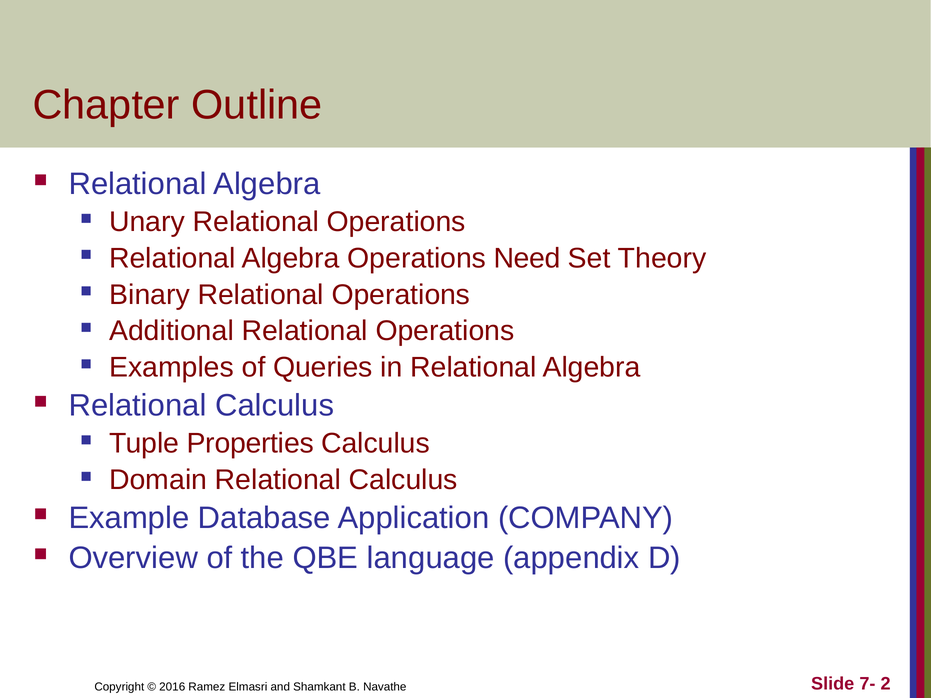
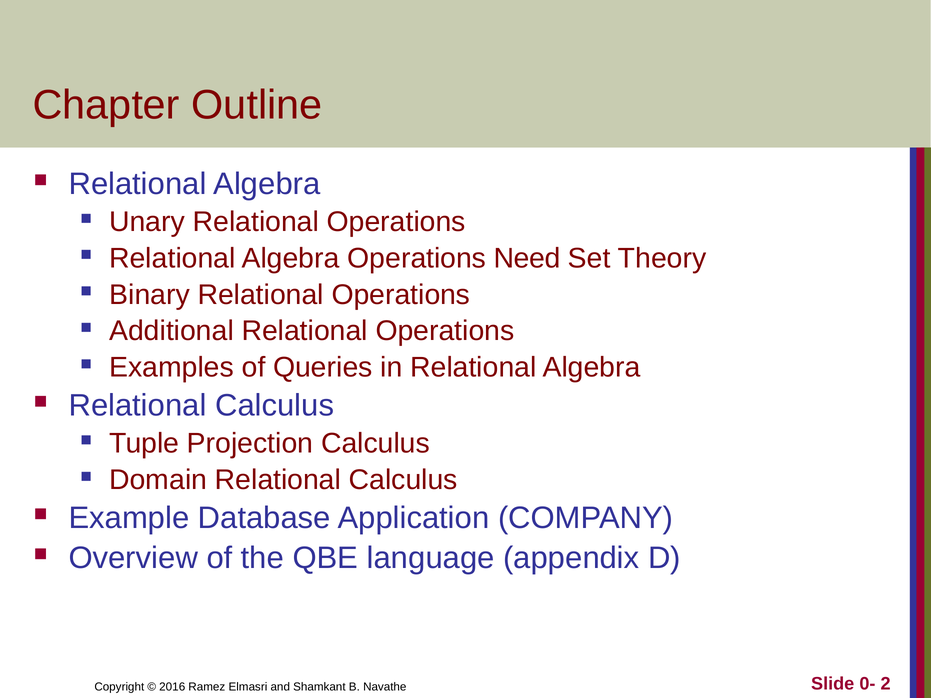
Properties: Properties -> Projection (250, 444)
7-: 7- -> 0- (867, 684)
